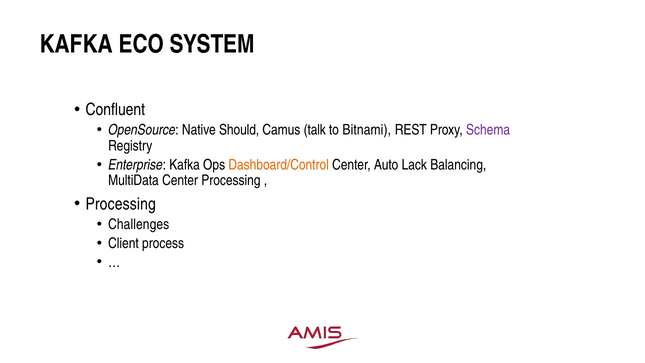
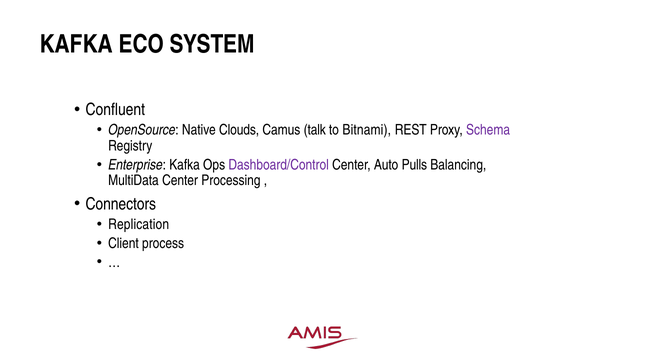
Should: Should -> Clouds (239, 130)
Dashboard/Control colour: orange -> purple (279, 165)
Lack: Lack -> Pulls (414, 165)
Processing: Processing -> Connectors (121, 204)
Challenges: Challenges -> Replication (139, 224)
